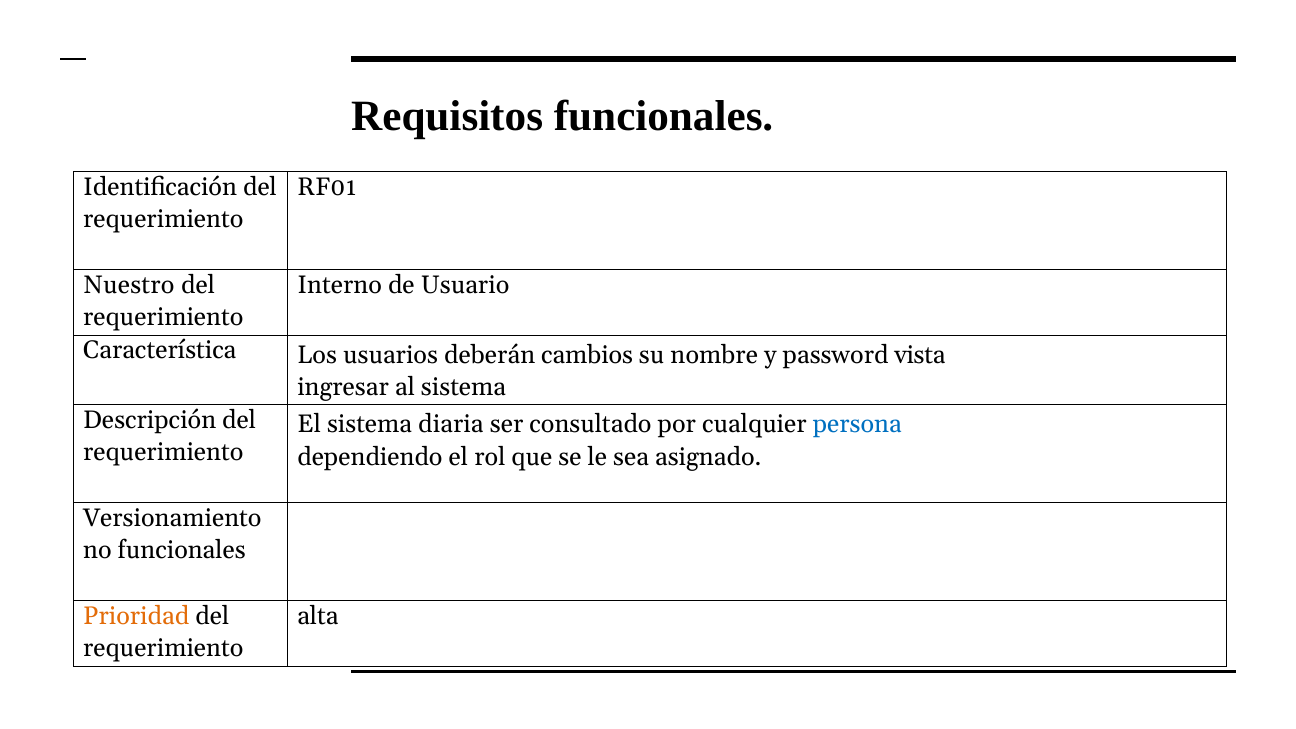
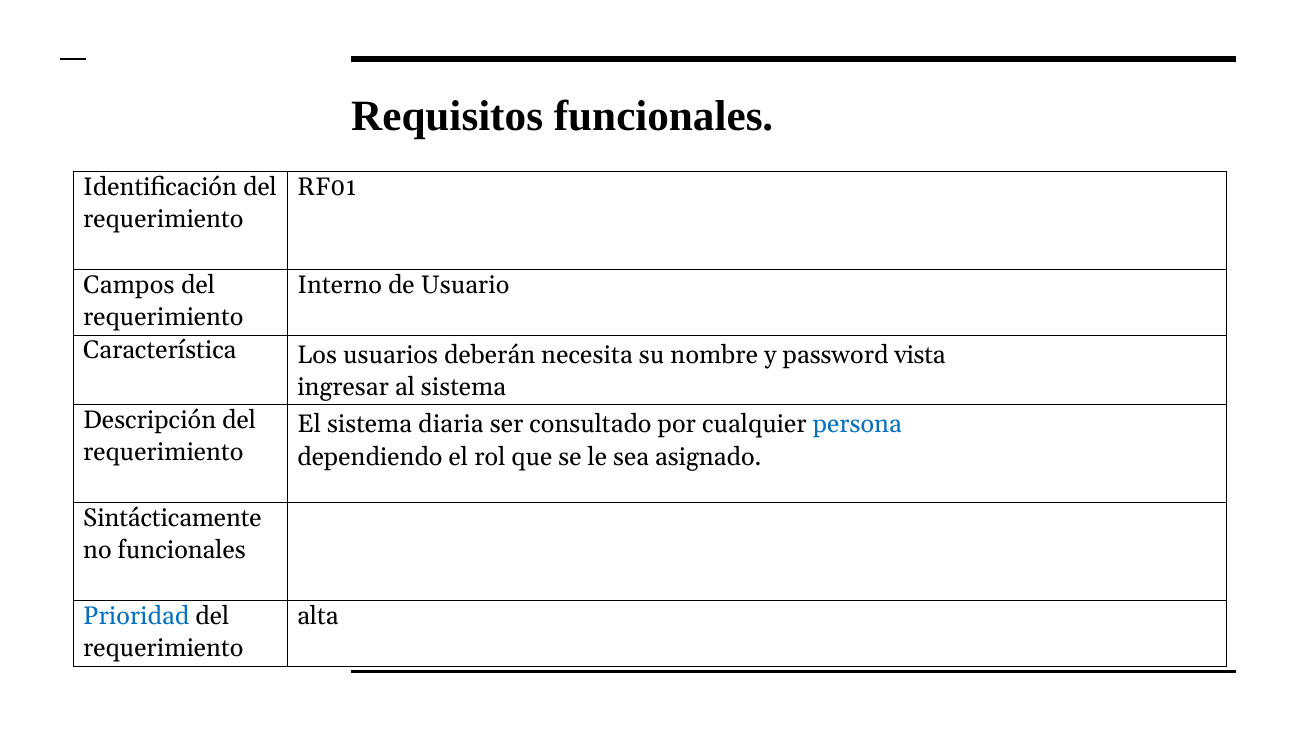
Nuestro: Nuestro -> Campos (129, 285)
cambios: cambios -> necesita (587, 355)
Versionamiento: Versionamiento -> Sintácticamente (172, 518)
Prioridad colour: orange -> blue (136, 616)
